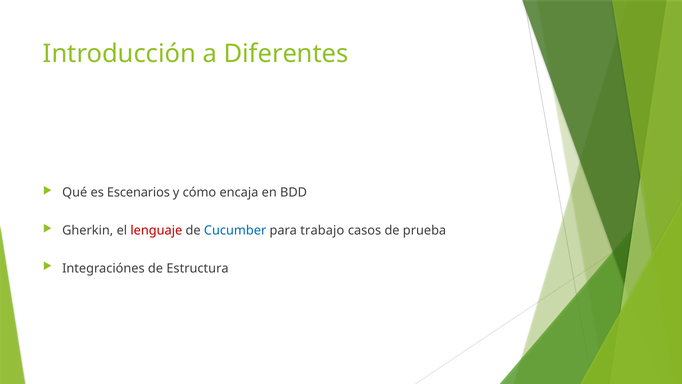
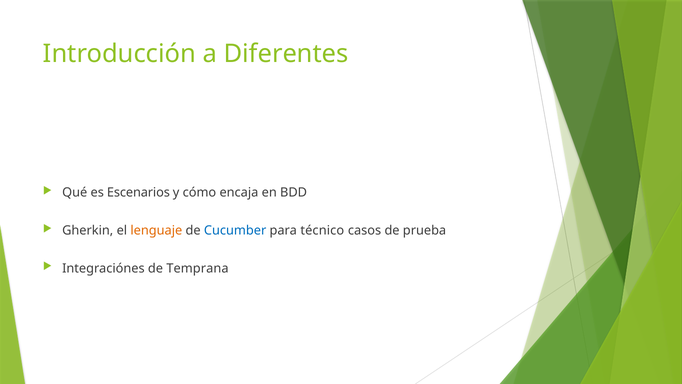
lenguaje colour: red -> orange (156, 230)
trabajo: trabajo -> técnico (322, 230)
Estructura: Estructura -> Temprana (197, 268)
